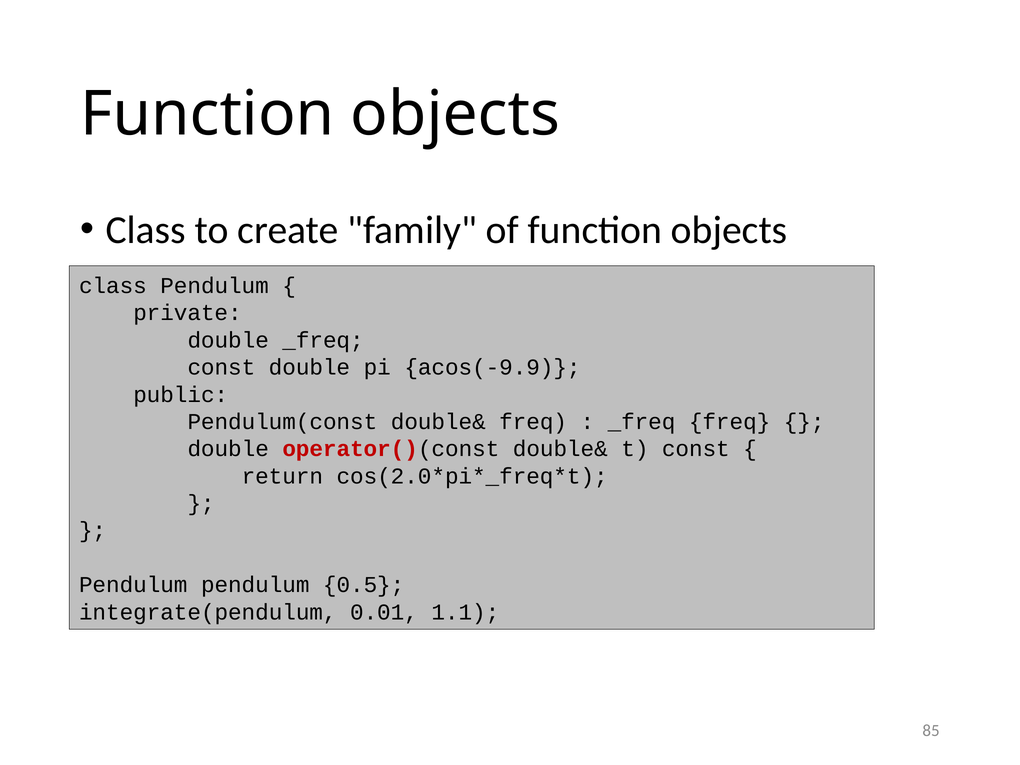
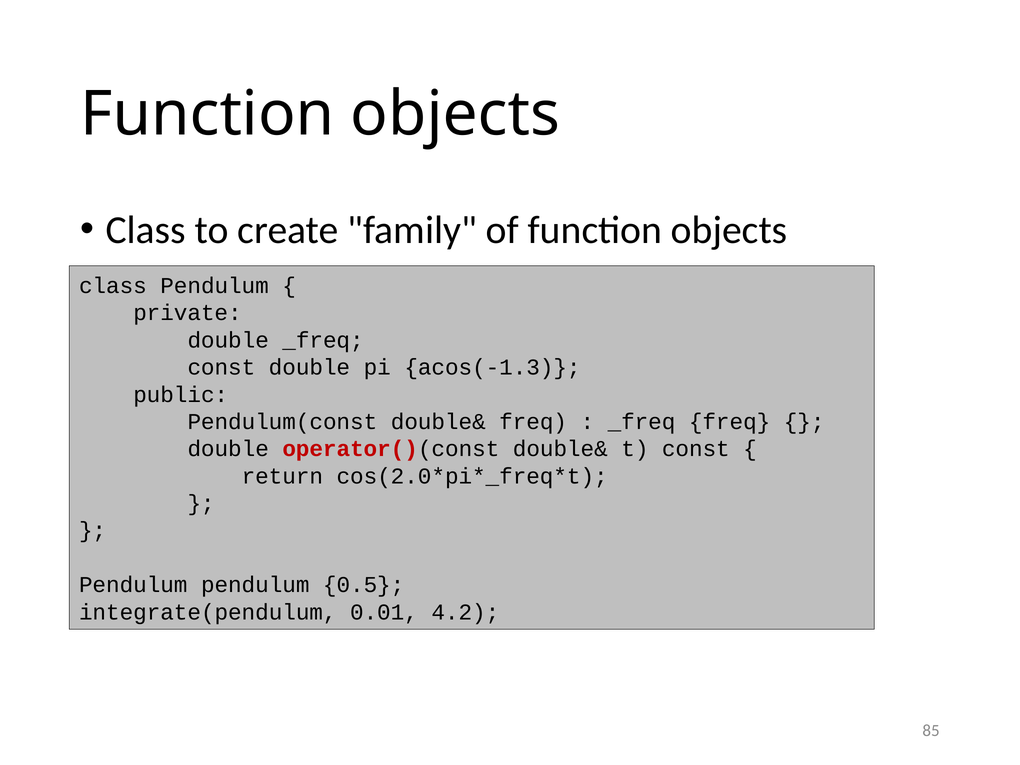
acos(-9.9: acos(-9.9 -> acos(-1.3 (492, 367)
1.1: 1.1 -> 4.2 (465, 612)
